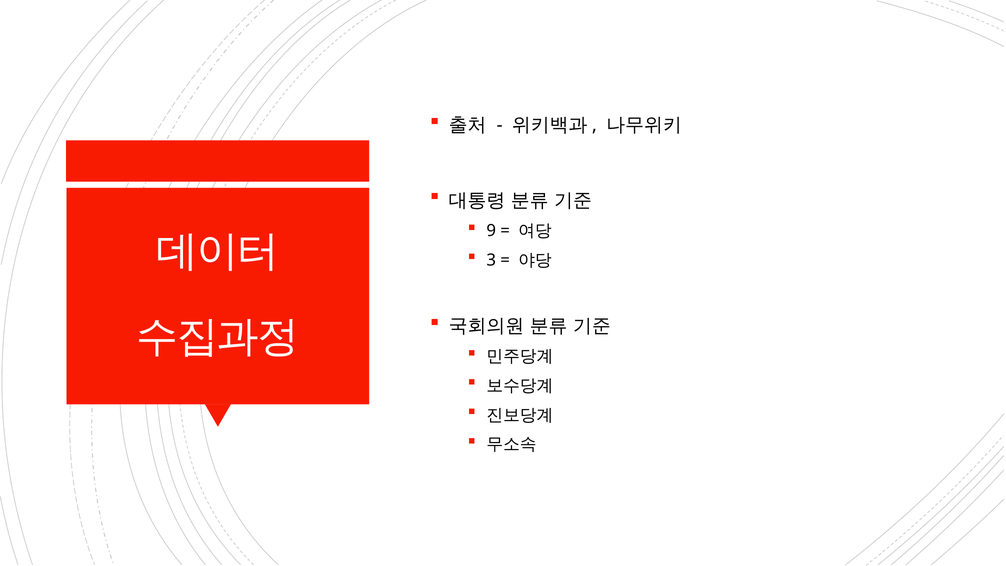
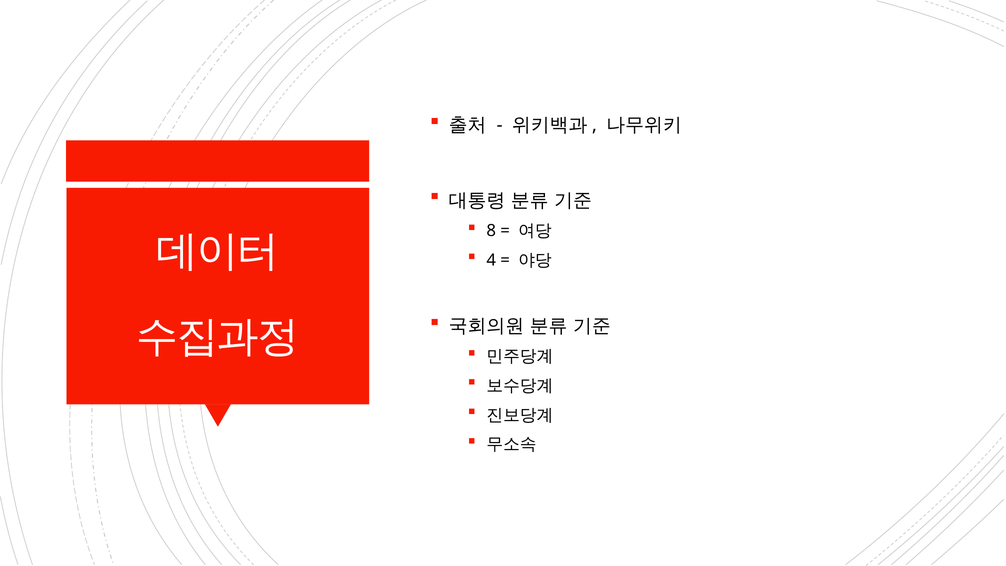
9: 9 -> 8 (491, 231)
3: 3 -> 4 (491, 260)
